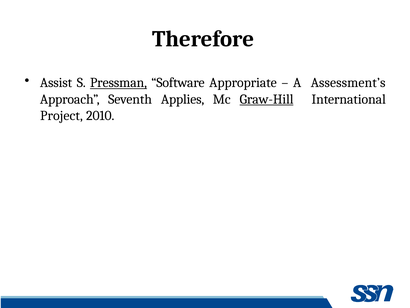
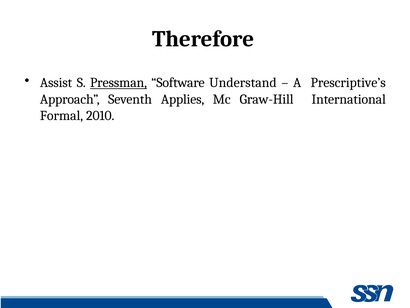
Appropriate: Appropriate -> Understand (243, 83)
Assessment’s: Assessment’s -> Prescriptive’s (348, 83)
Graw-Hill underline: present -> none (267, 99)
Project: Project -> Formal (62, 115)
